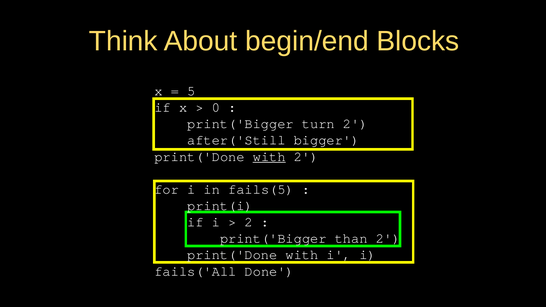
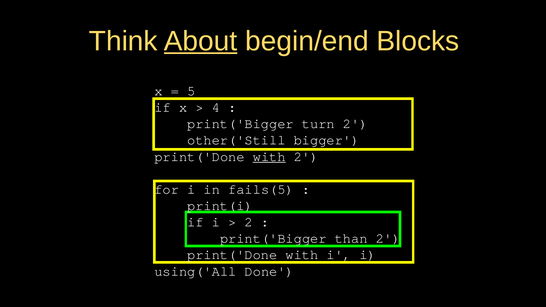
About underline: none -> present (201, 41)
0: 0 -> 4 (216, 107)
after('Still: after('Still -> other('Still (236, 140)
fails('All: fails('All -> using('All (195, 271)
